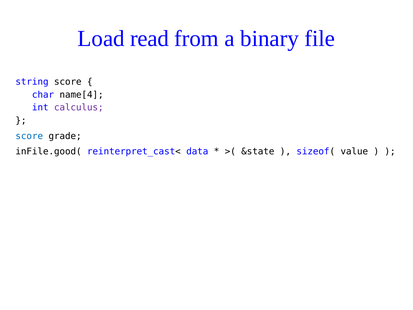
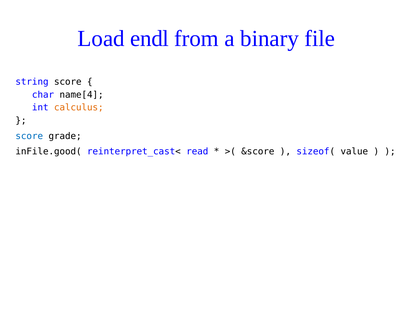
read: read -> endl (150, 39)
calculus colour: purple -> orange (79, 107)
data: data -> read (197, 151)
&state: &state -> &score (258, 151)
